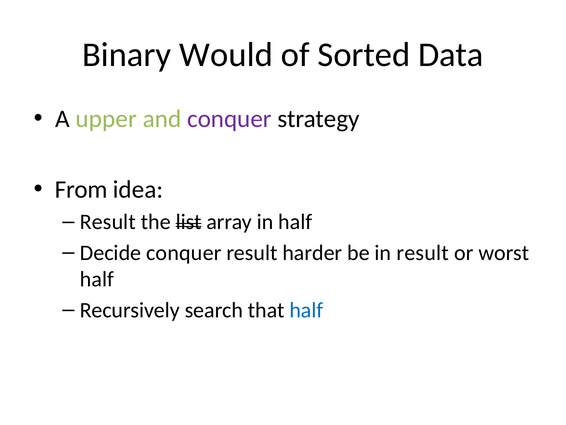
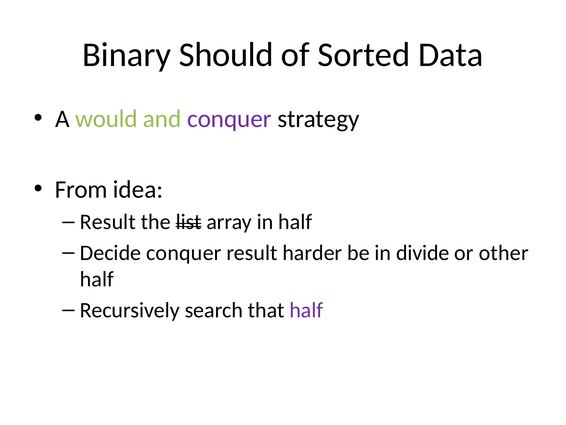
Would: Would -> Should (226, 55)
upper: upper -> would (106, 119)
in result: result -> divide (423, 253)
worst: worst -> other (504, 253)
half colour: blue -> purple (306, 310)
